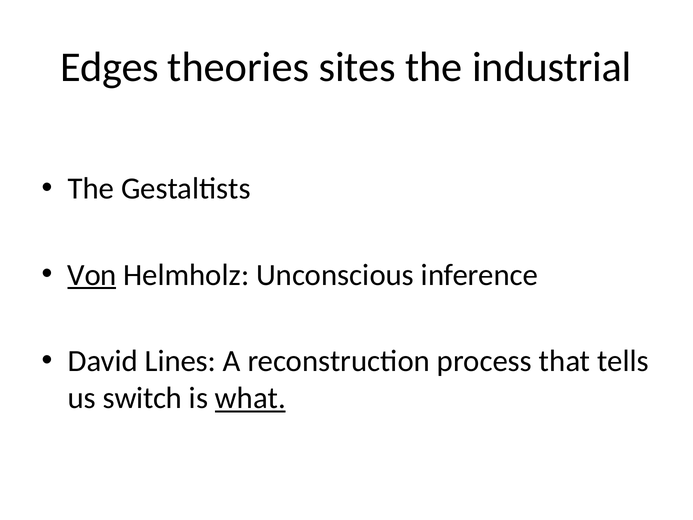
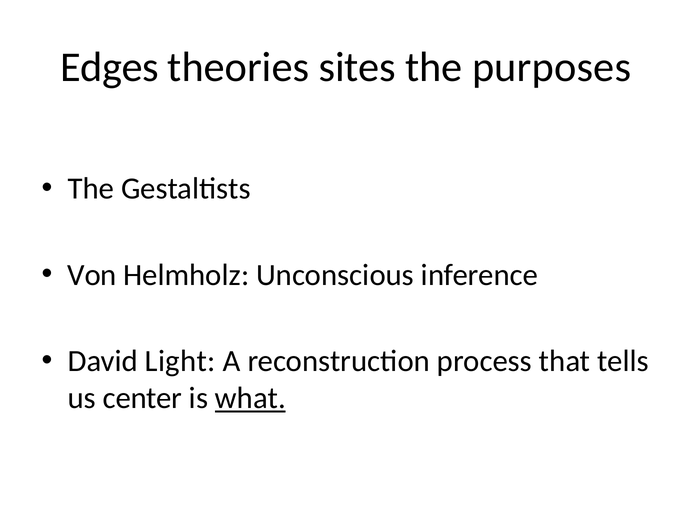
industrial: industrial -> purposes (552, 67)
Von underline: present -> none (92, 275)
Lines: Lines -> Light (180, 361)
switch: switch -> center (142, 398)
